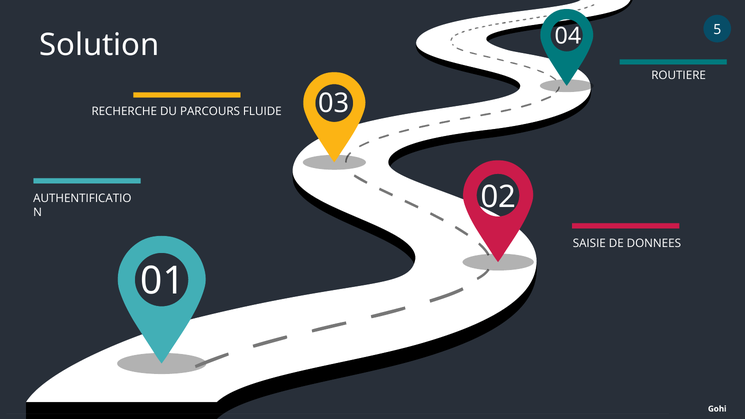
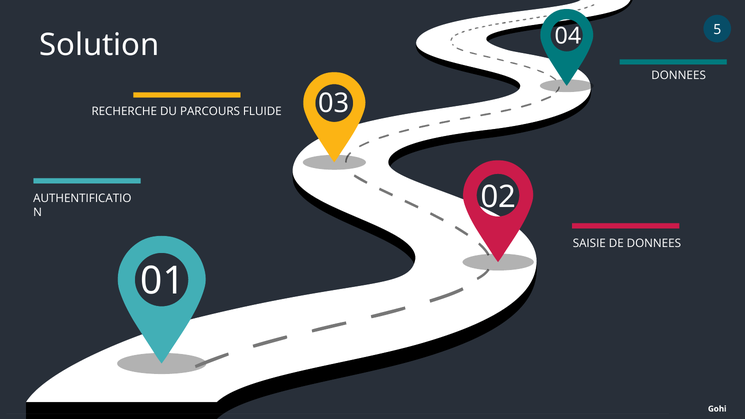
ROUTIERE: ROUTIERE -> DONNEES (679, 76)
